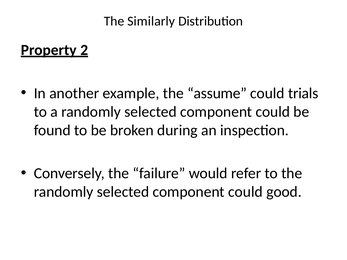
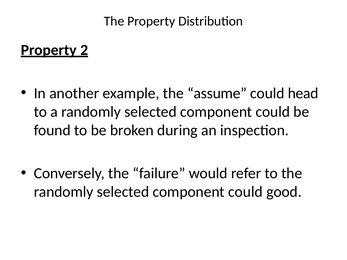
The Similarly: Similarly -> Property (151, 21)
trials: trials -> head (303, 93)
